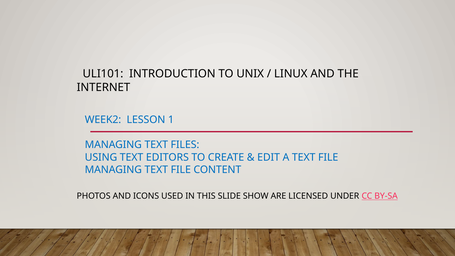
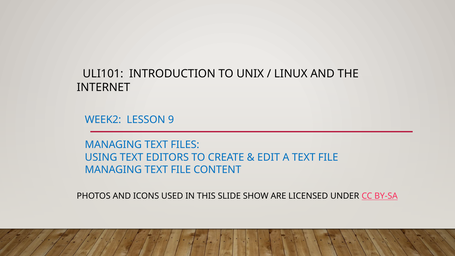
1: 1 -> 9 (171, 120)
